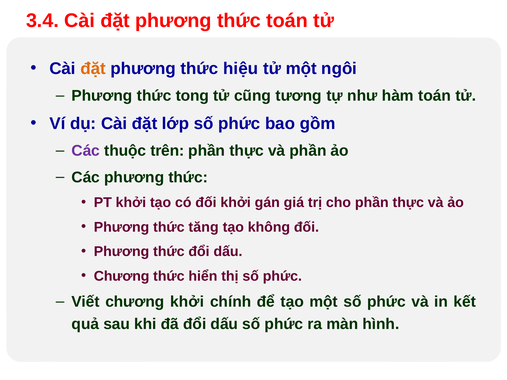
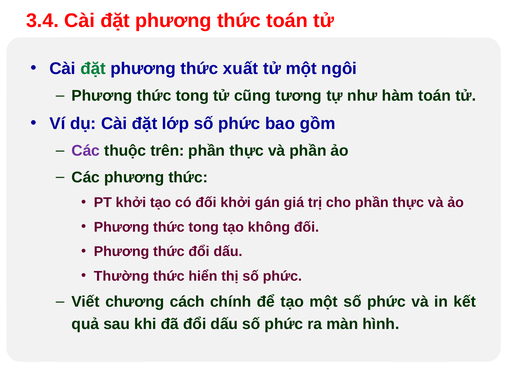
đặt colour: orange -> green (93, 69)
hiệu: hiệu -> xuất (241, 69)
tăng: tăng -> tong (204, 227)
Chương: Chương -> Thường (121, 276)
chương khởi: khởi -> cách (187, 302)
